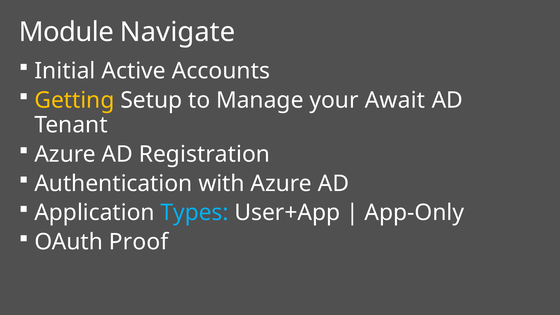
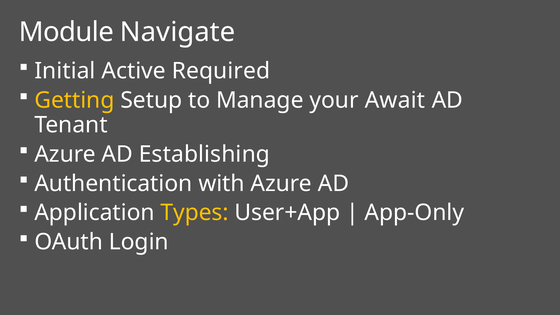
Accounts: Accounts -> Required (221, 71)
Registration: Registration -> Establishing (204, 154)
Types colour: light blue -> yellow (195, 213)
Proof: Proof -> Login (139, 242)
